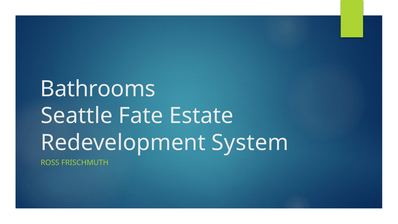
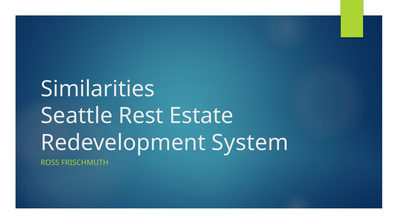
Bathrooms: Bathrooms -> Similarities (98, 89)
Fate: Fate -> Rest (141, 116)
